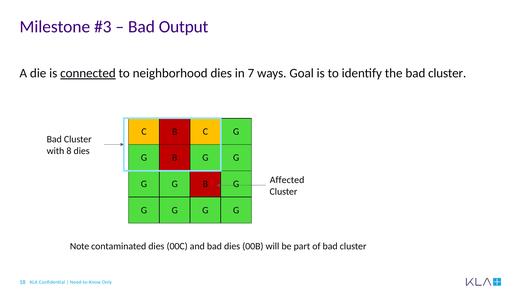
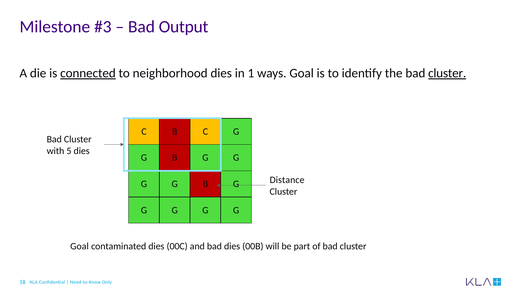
7: 7 -> 1 (251, 73)
cluster underline: none -> present (447, 73)
8: 8 -> 5 (69, 151)
Affected: Affected -> Distance (287, 180)
Note: Note -> Goal (80, 246)
